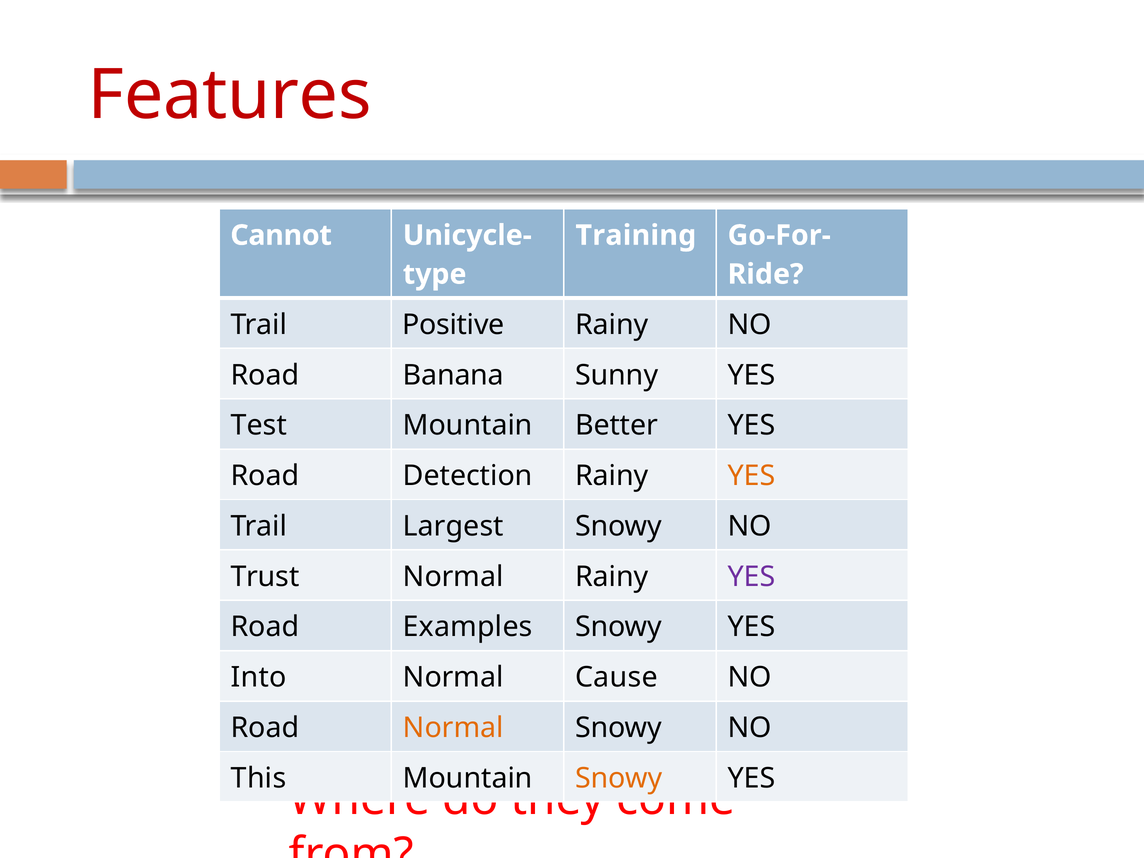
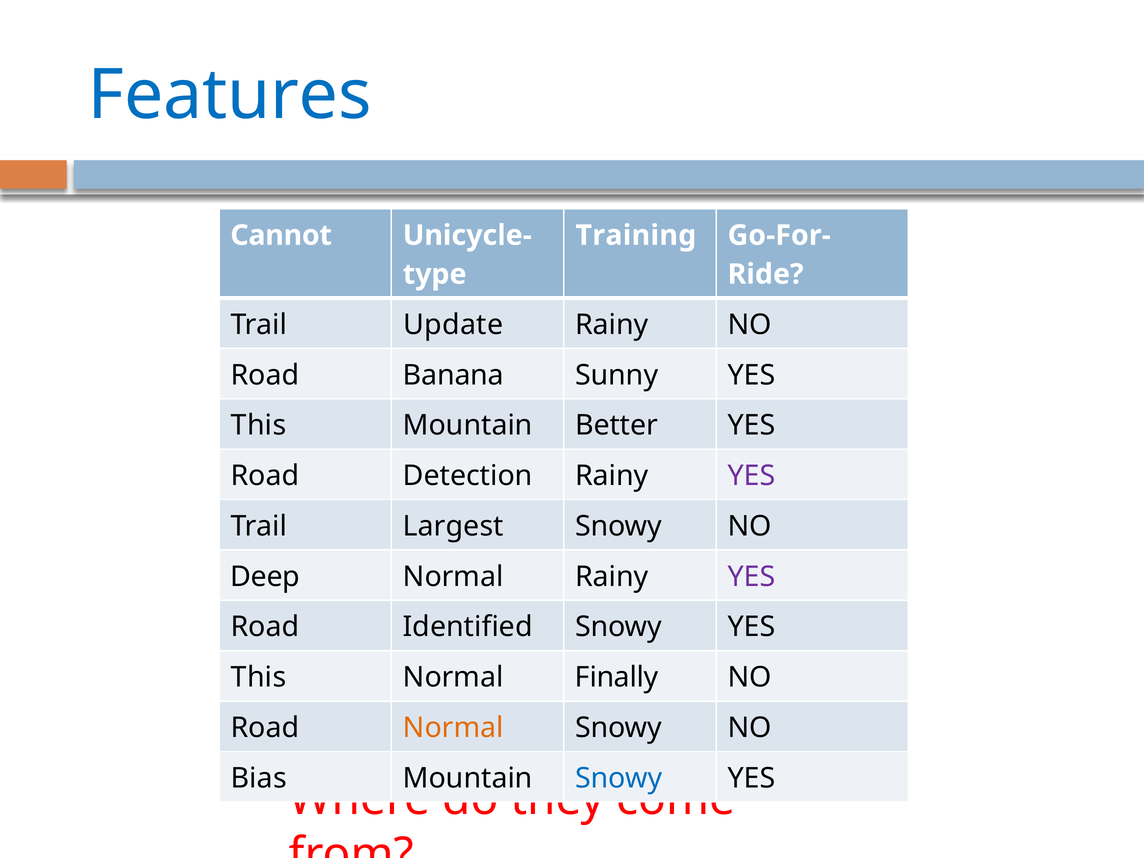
Features colour: red -> blue (230, 95)
Positive: Positive -> Update (453, 325)
Test: Test -> This (259, 425)
YES colour: orange -> purple (751, 476)
Trust: Trust -> Deep (265, 577)
Examples: Examples -> Identified (468, 627)
Into: Into -> This (259, 677)
Cause: Cause -> Finally (617, 677)
This: This -> Bias (259, 778)
Snowy colour: orange -> blue (619, 778)
